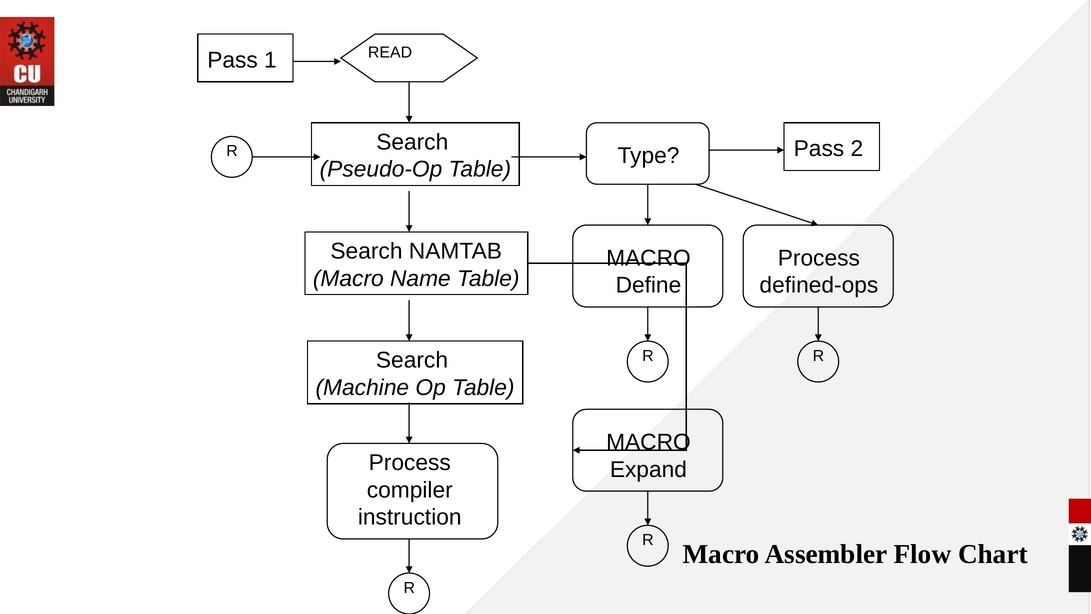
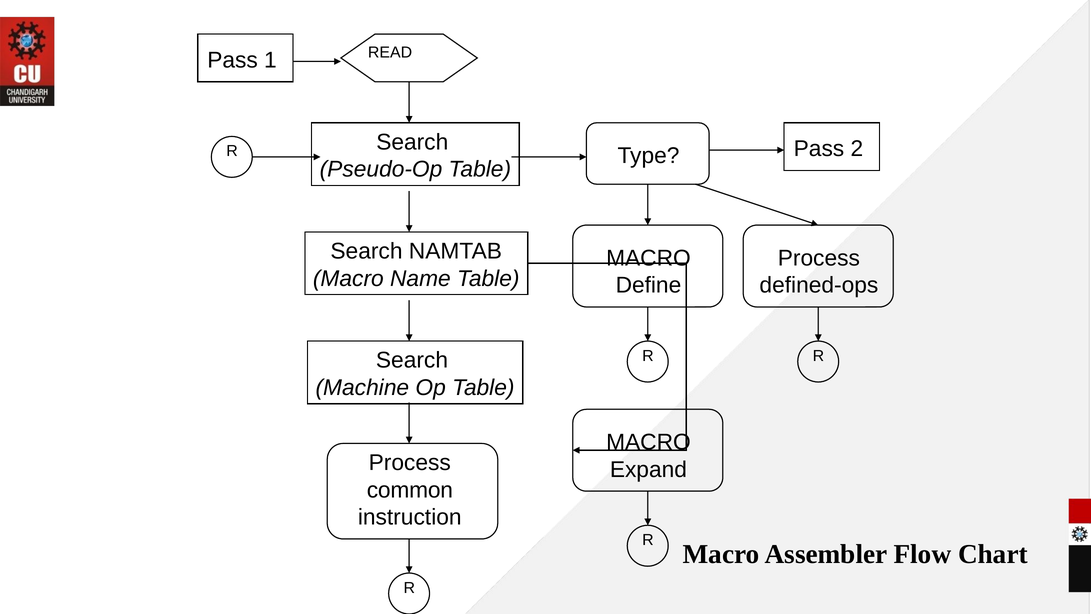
compiler: compiler -> common (410, 490)
